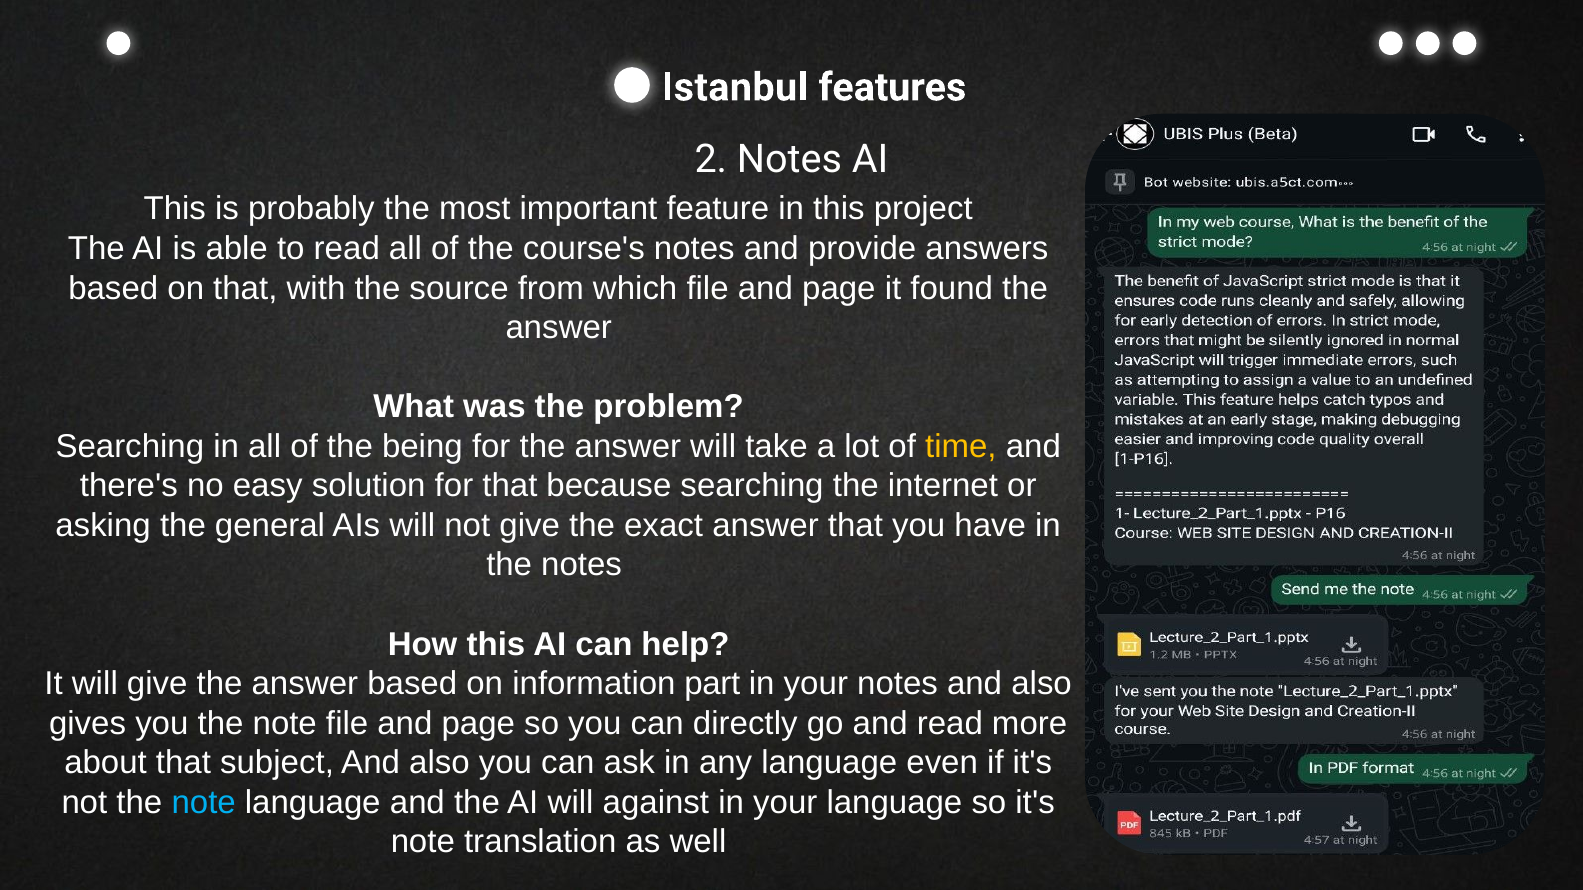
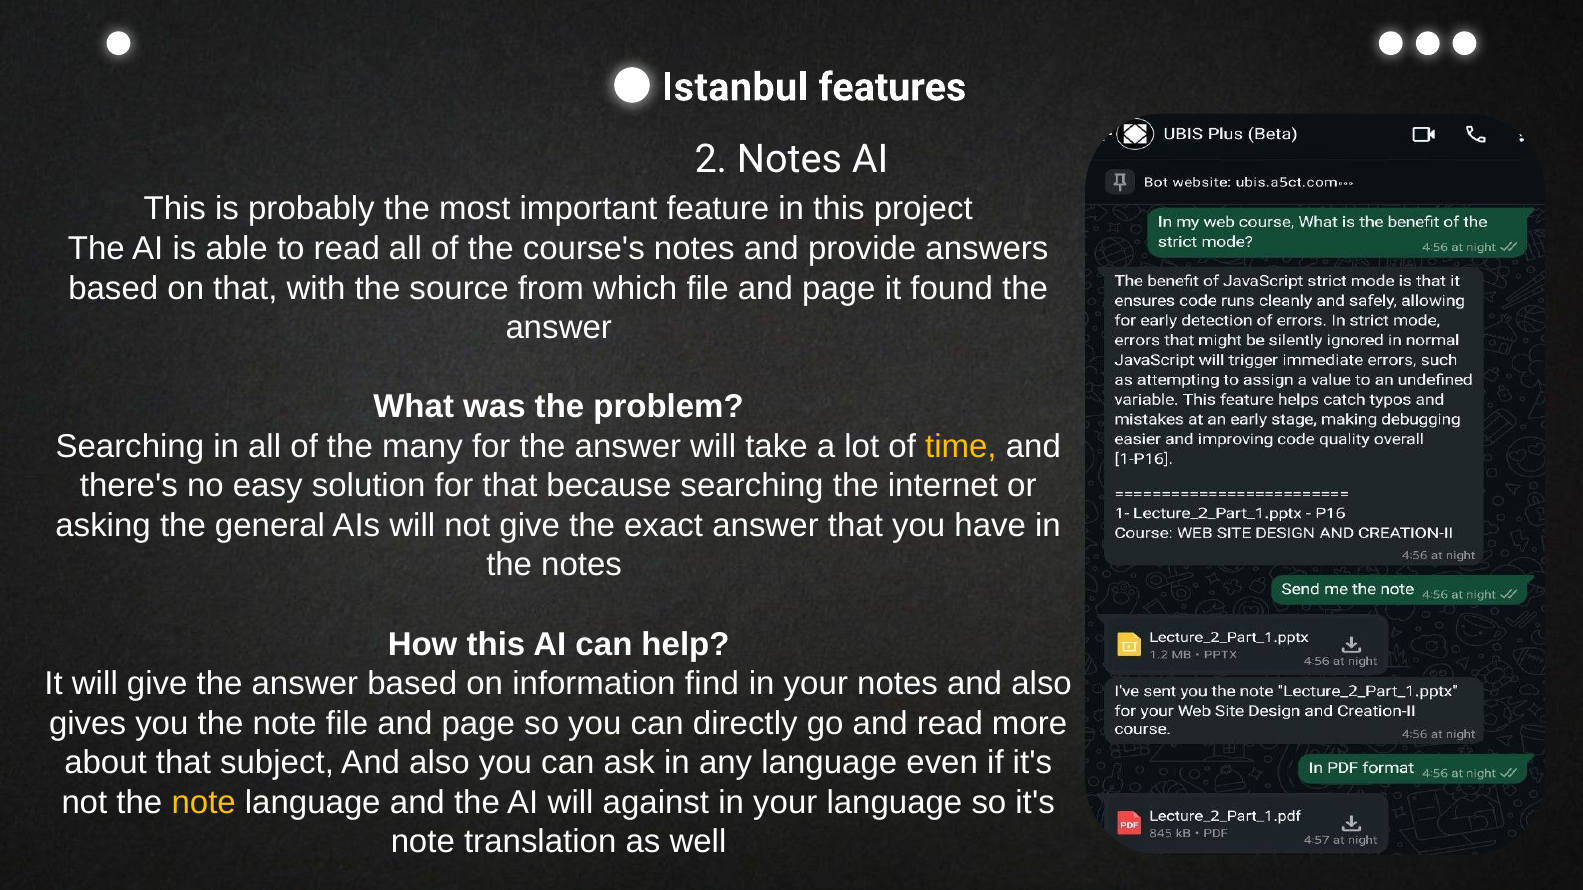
being: being -> many (422, 447)
part: part -> find (712, 684)
note colour: light blue -> yellow (204, 803)
